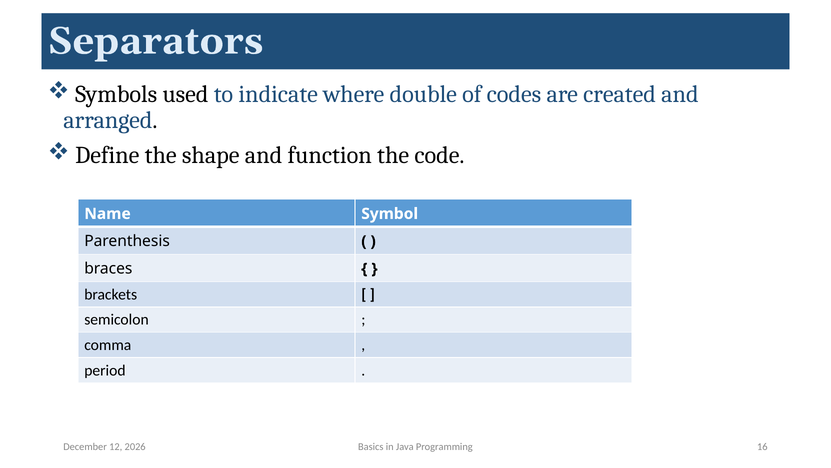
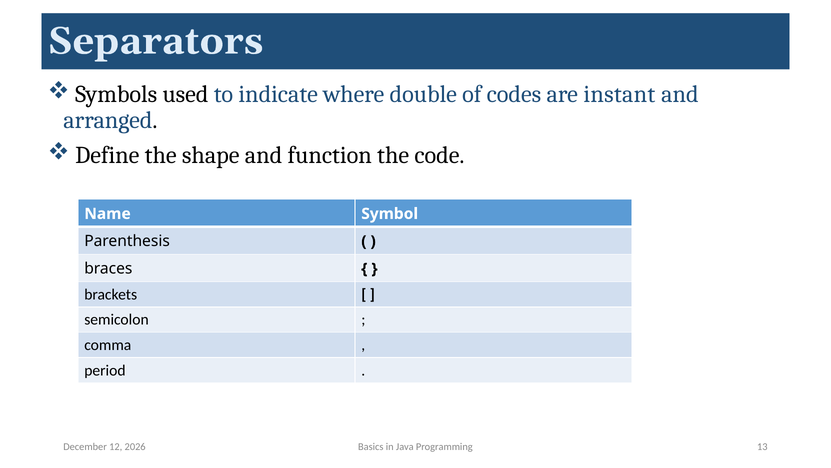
created: created -> instant (619, 94)
16: 16 -> 13 (762, 446)
